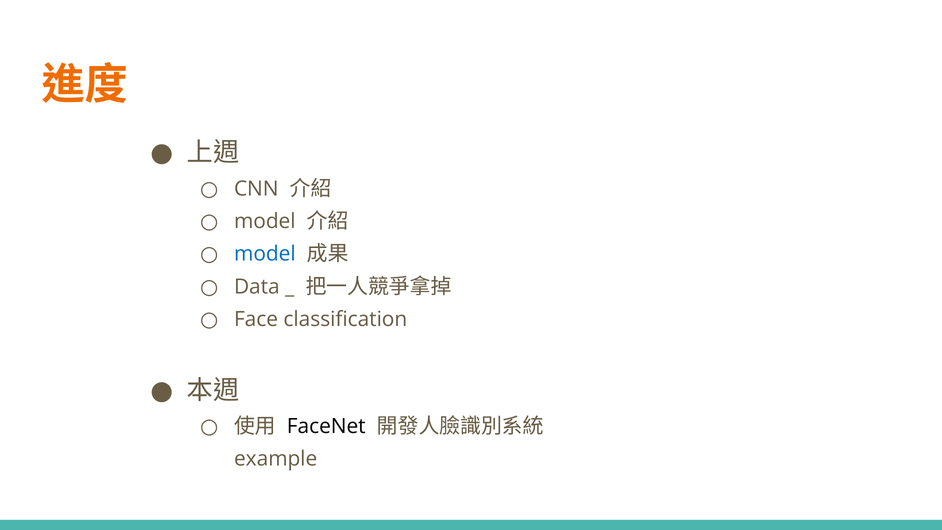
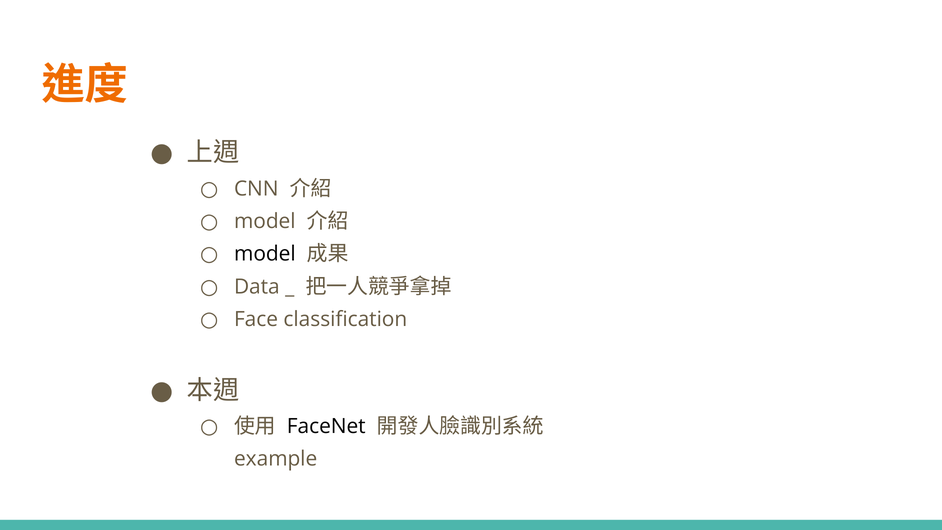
model colour: blue -> black (265, 254)
